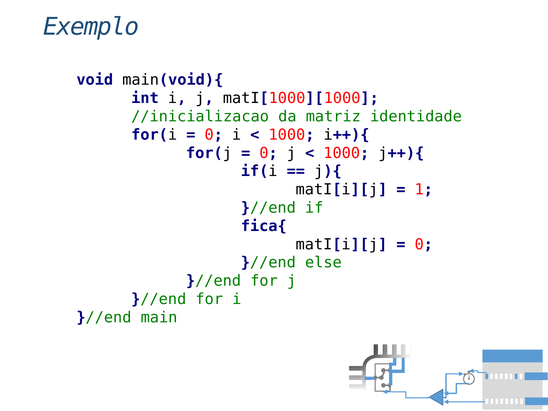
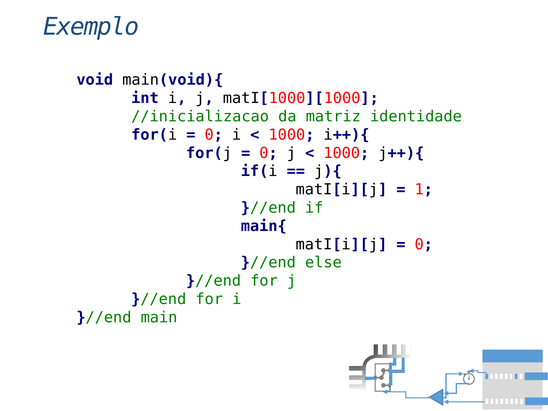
fica{: fica{ -> main{ (264, 226)
